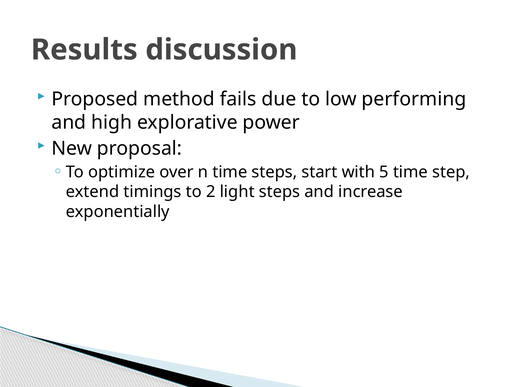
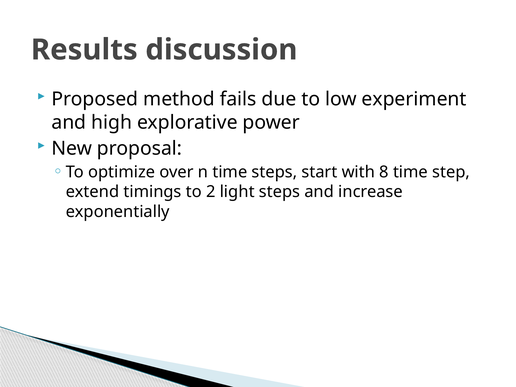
performing: performing -> experiment (414, 99)
5: 5 -> 8 (384, 172)
